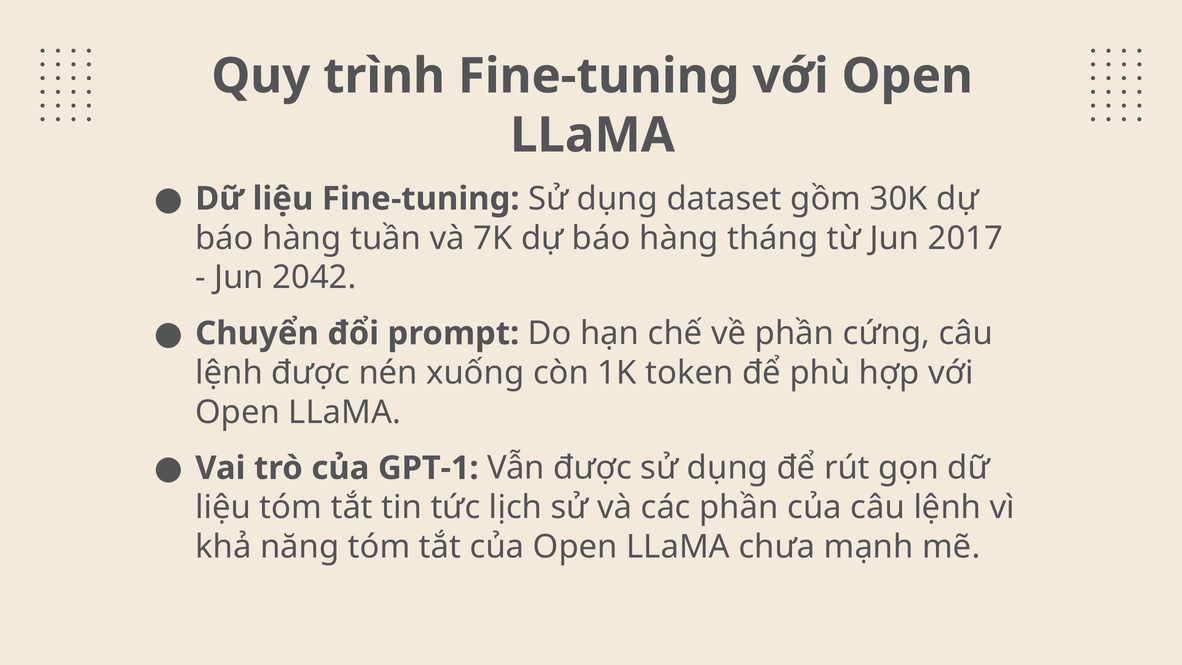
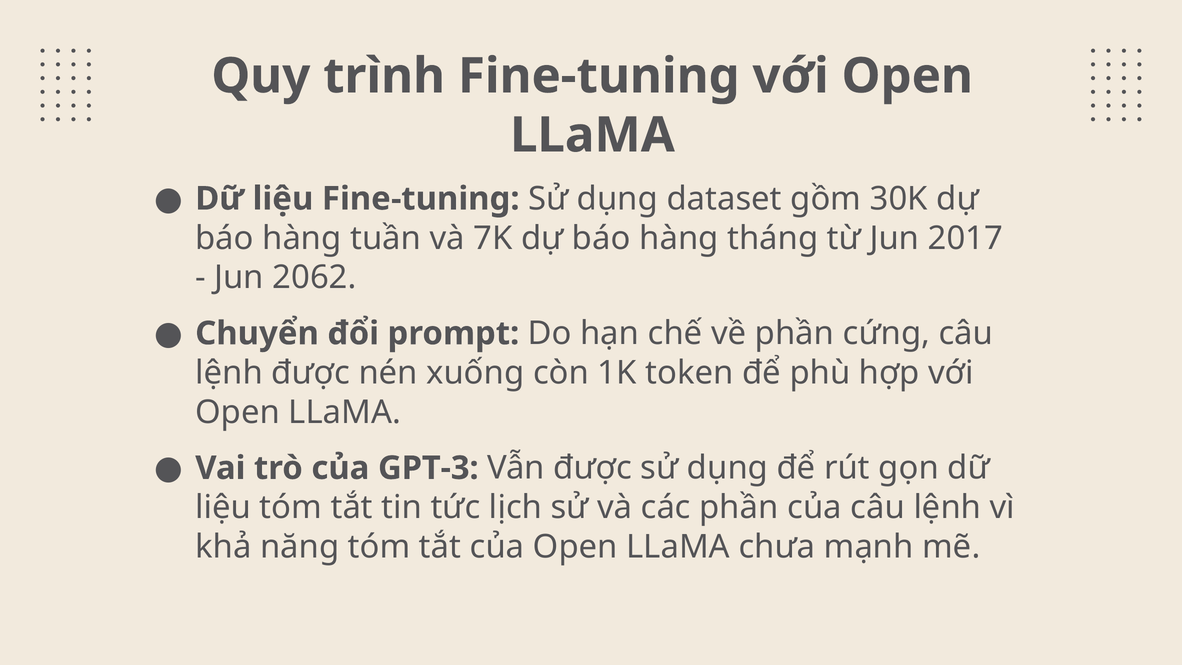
2042: 2042 -> 2062 (314, 278)
GPT-1: GPT-1 -> GPT-3 (428, 468)
